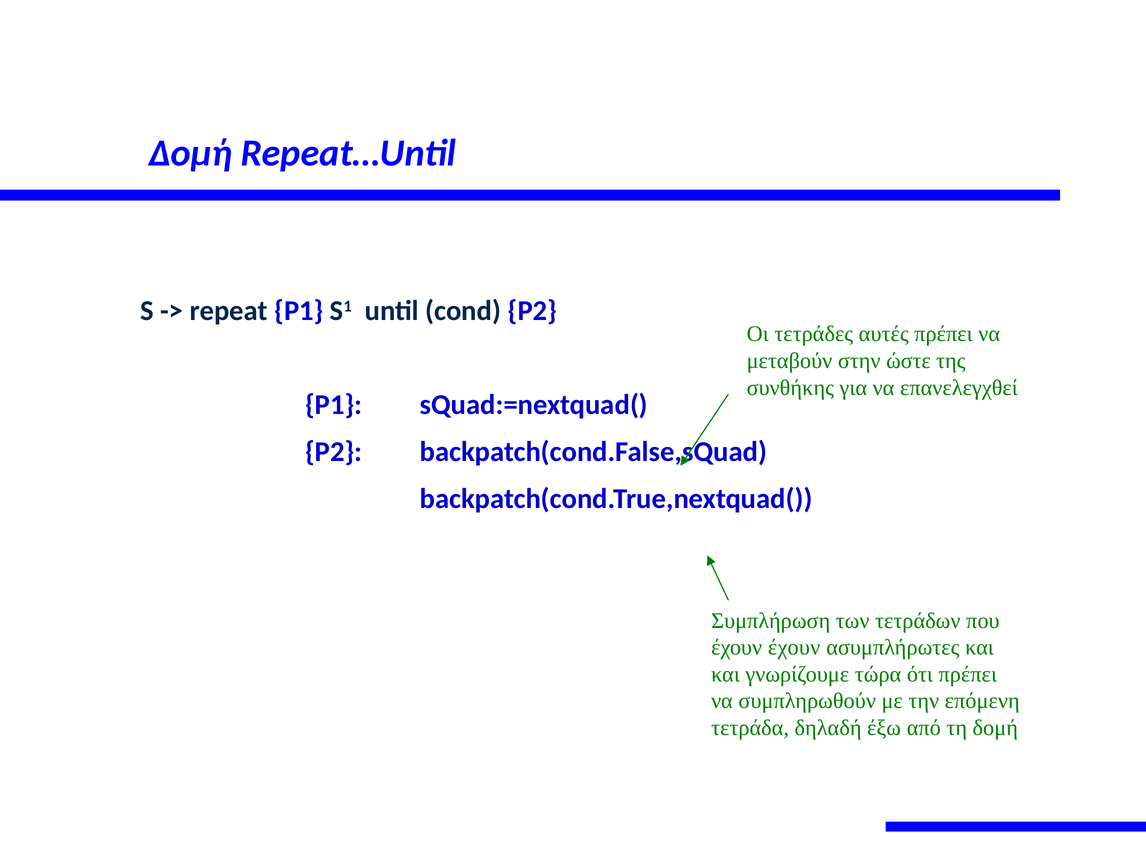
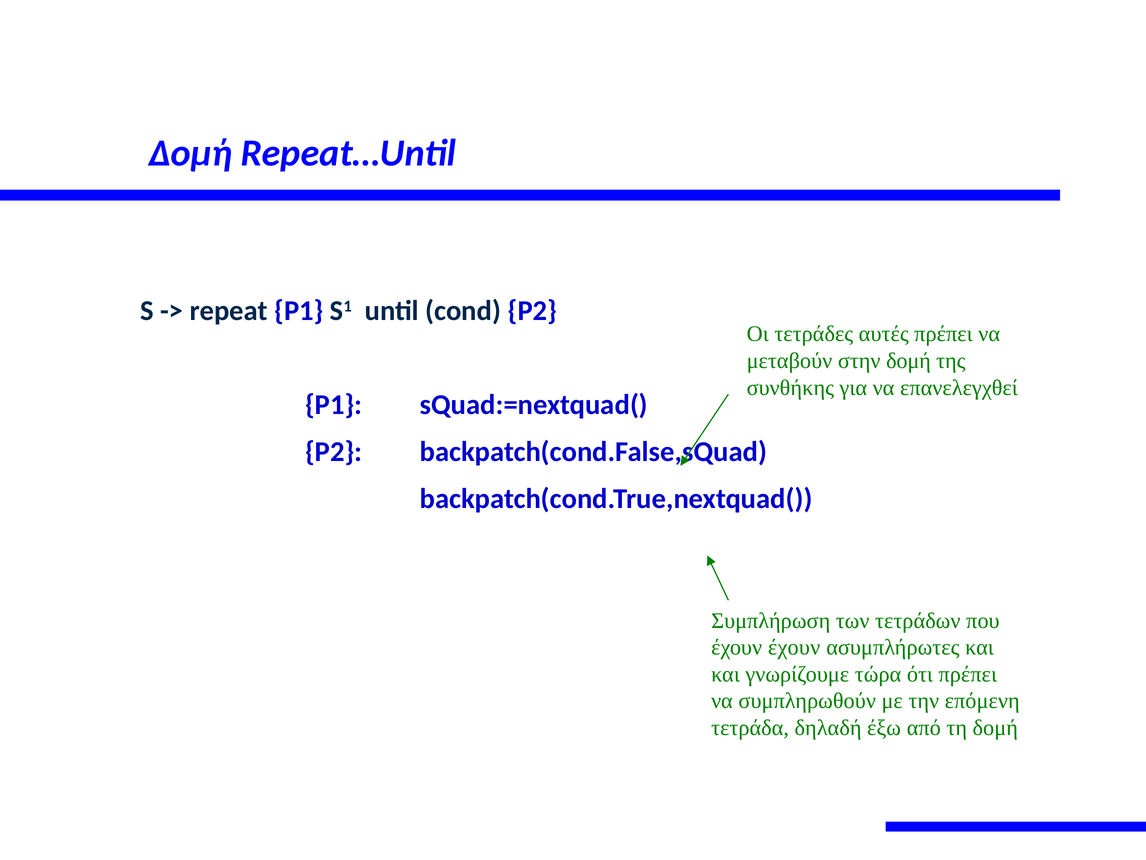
στην ώστε: ώστε -> δομή (908, 361)
